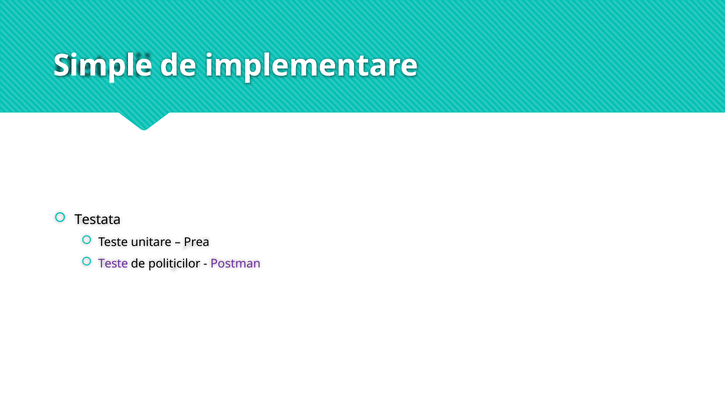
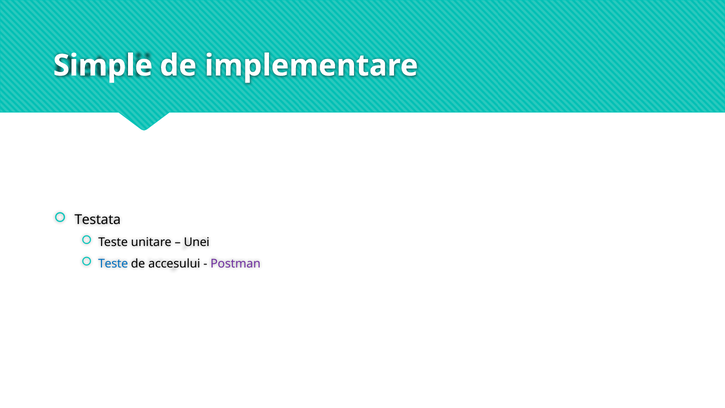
Prea: Prea -> Unei (197, 242)
Teste colour: purple -> blue (113, 263)
politicilor: politicilor -> accesului (174, 263)
